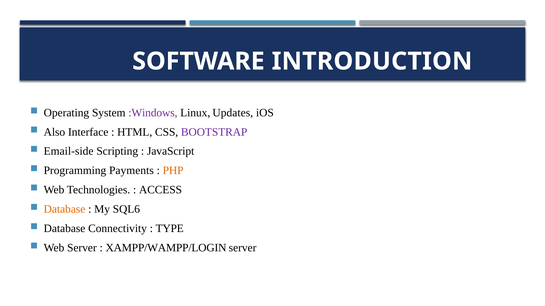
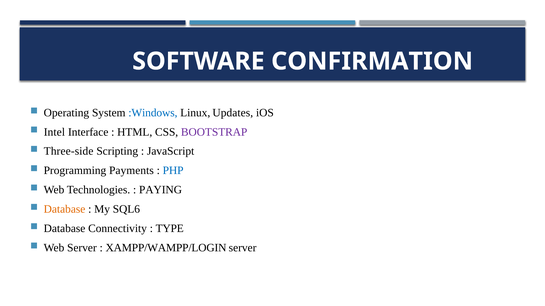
INTRODUCTION: INTRODUCTION -> CONFIRMATION (372, 61)
:Windows colour: purple -> blue (153, 113)
Also: Also -> Intel (54, 132)
Email-side: Email-side -> Three-side (69, 151)
PHP colour: orange -> blue (173, 171)
ACCESS: ACCESS -> PAYING (161, 190)
